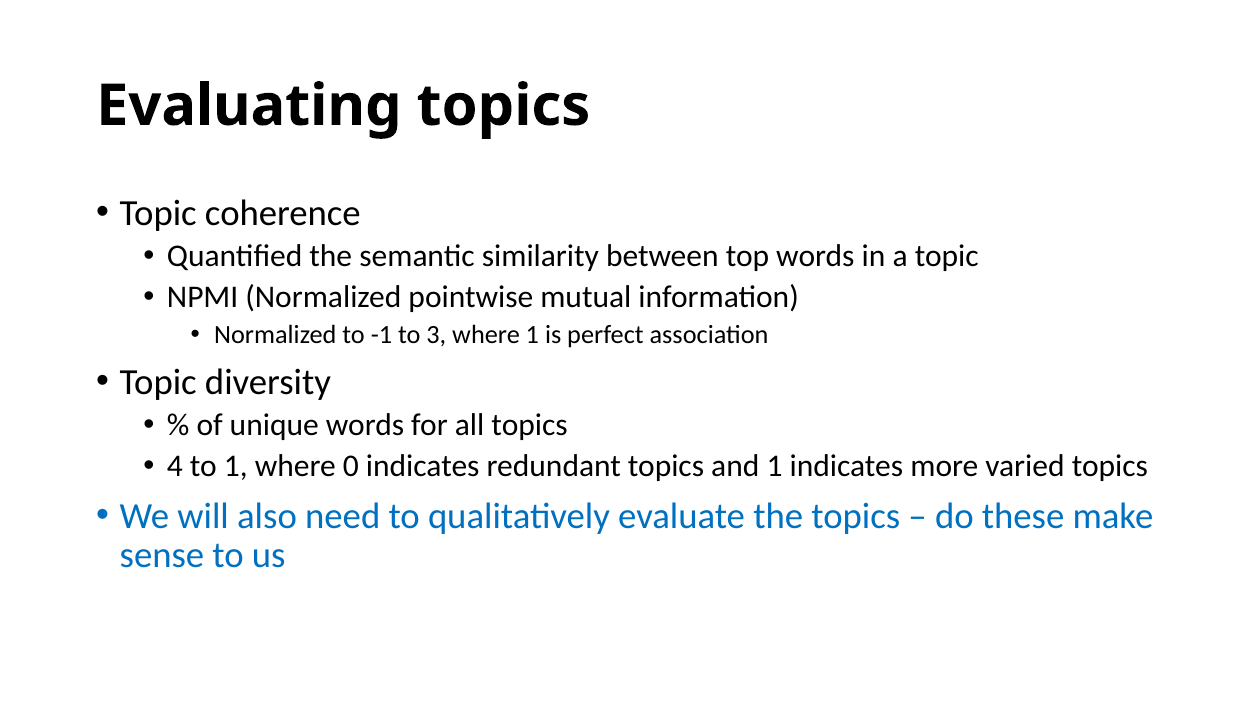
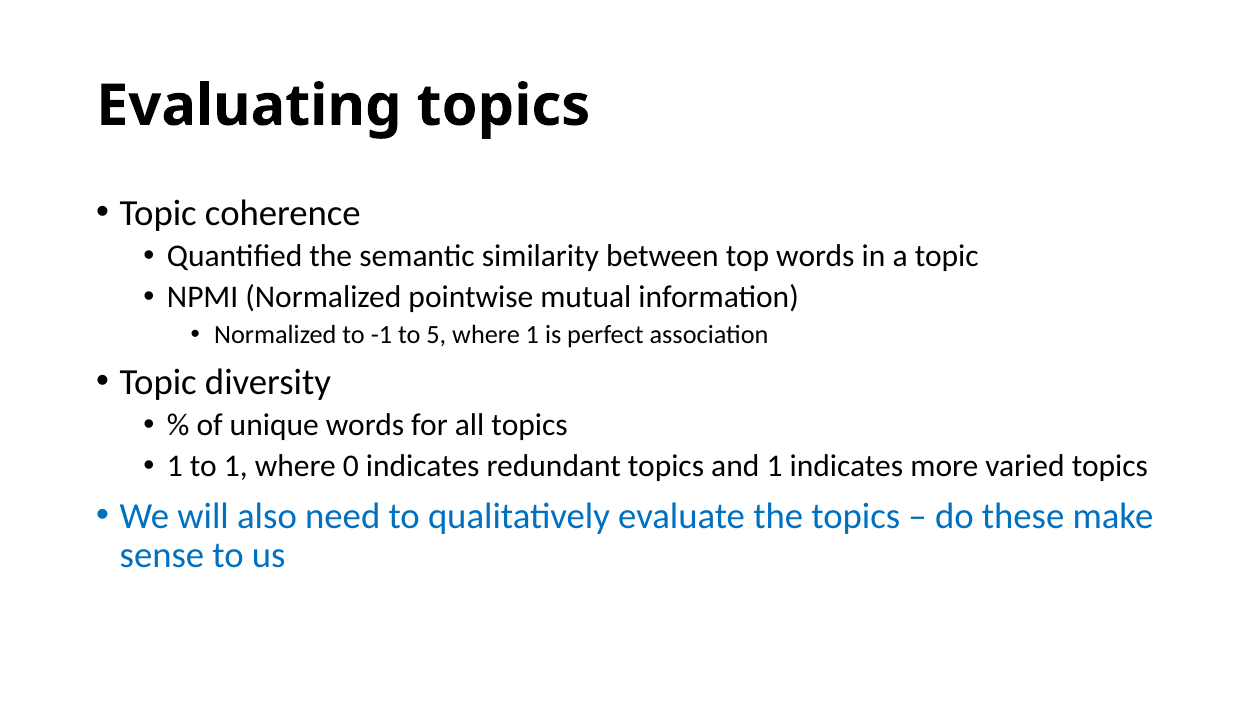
3: 3 -> 5 (436, 335)
4: 4 -> 1 (175, 466)
